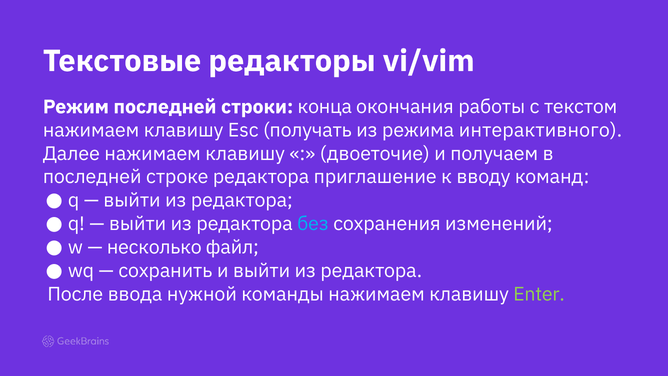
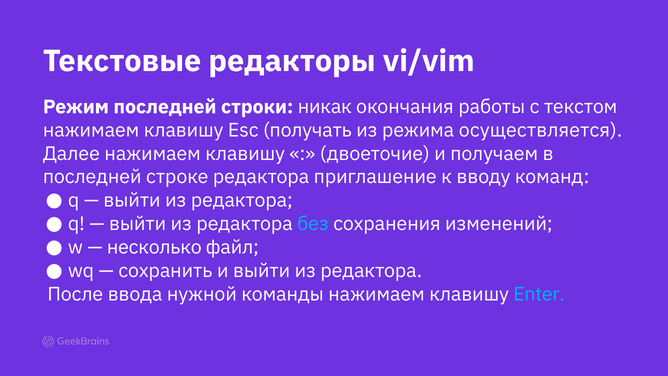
конца: конца -> никак (325, 107)
интерактивного: интерактивного -> осуществляется (540, 130)
Enter colour: light green -> light blue (539, 294)
